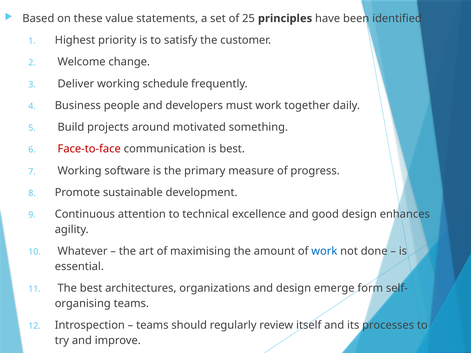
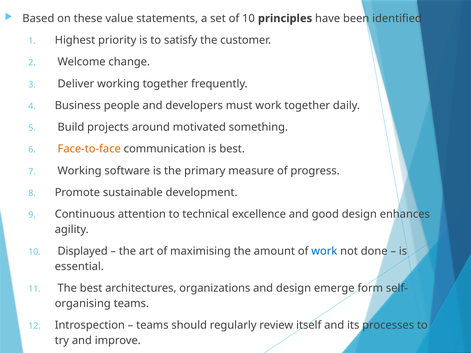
of 25: 25 -> 10 (248, 18)
working schedule: schedule -> together (165, 84)
Face-to-face colour: red -> orange (89, 149)
Whatever: Whatever -> Displayed (83, 251)
